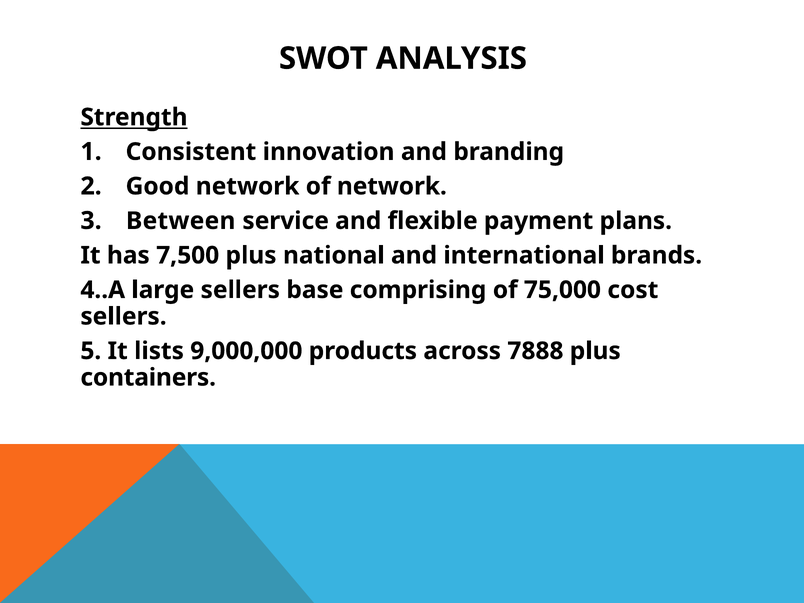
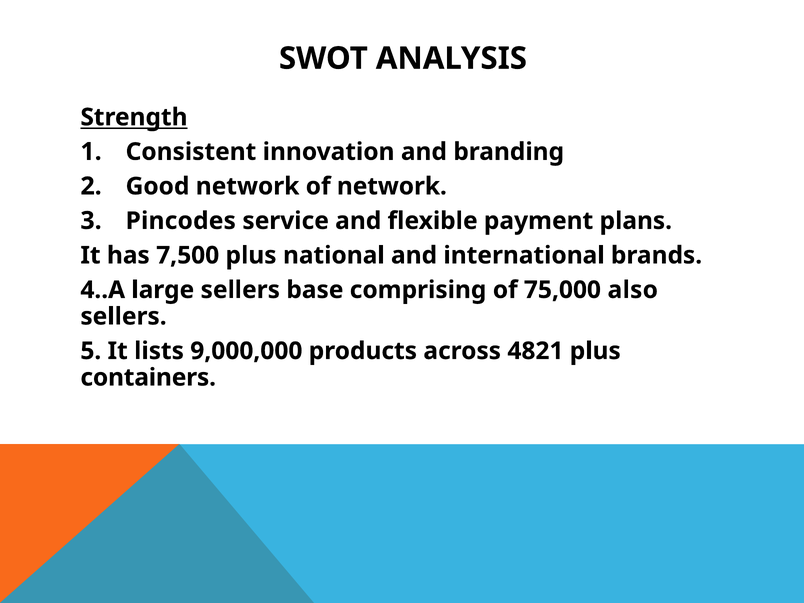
Between: Between -> Pincodes (181, 221)
cost: cost -> also (633, 290)
7888: 7888 -> 4821 (535, 351)
